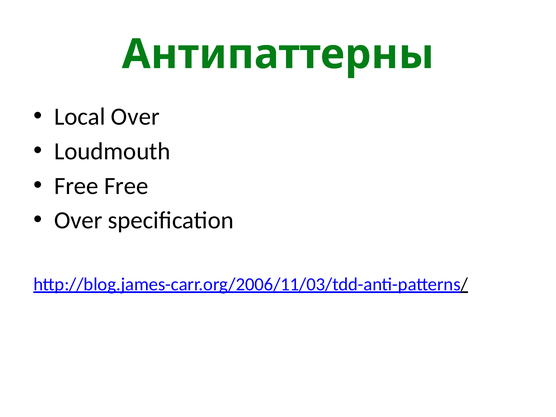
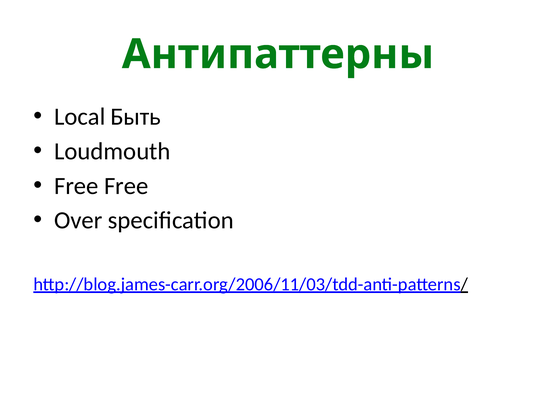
Local Over: Over -> Быть (136, 117)
